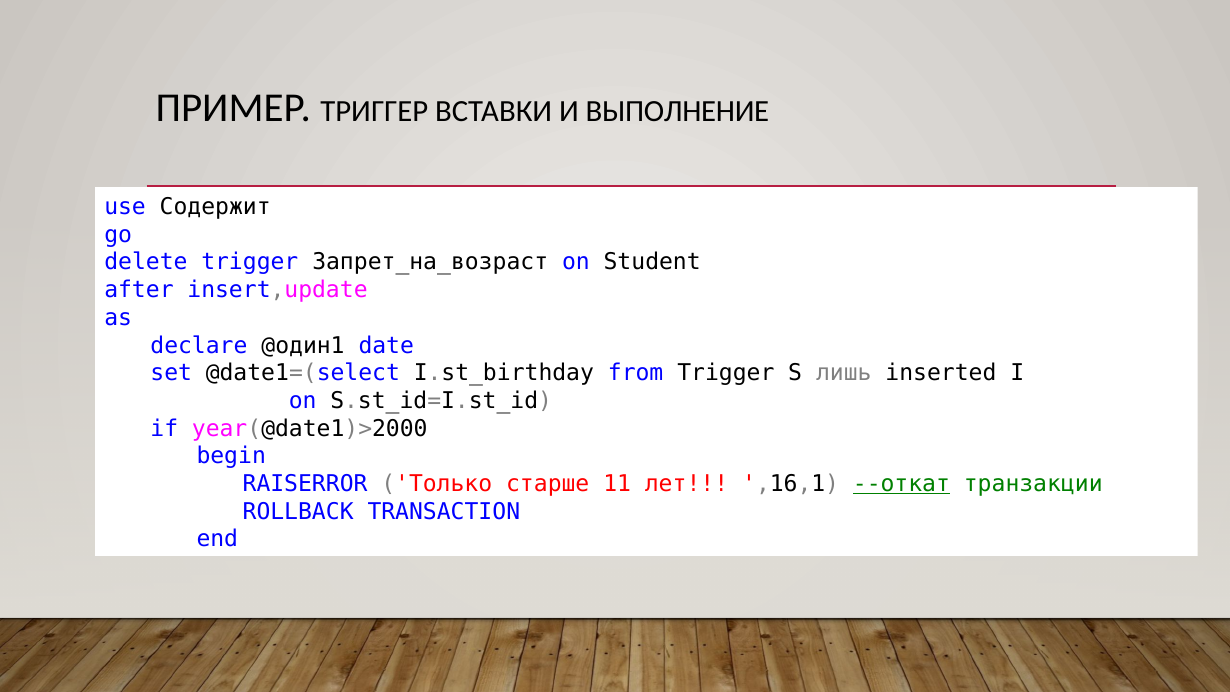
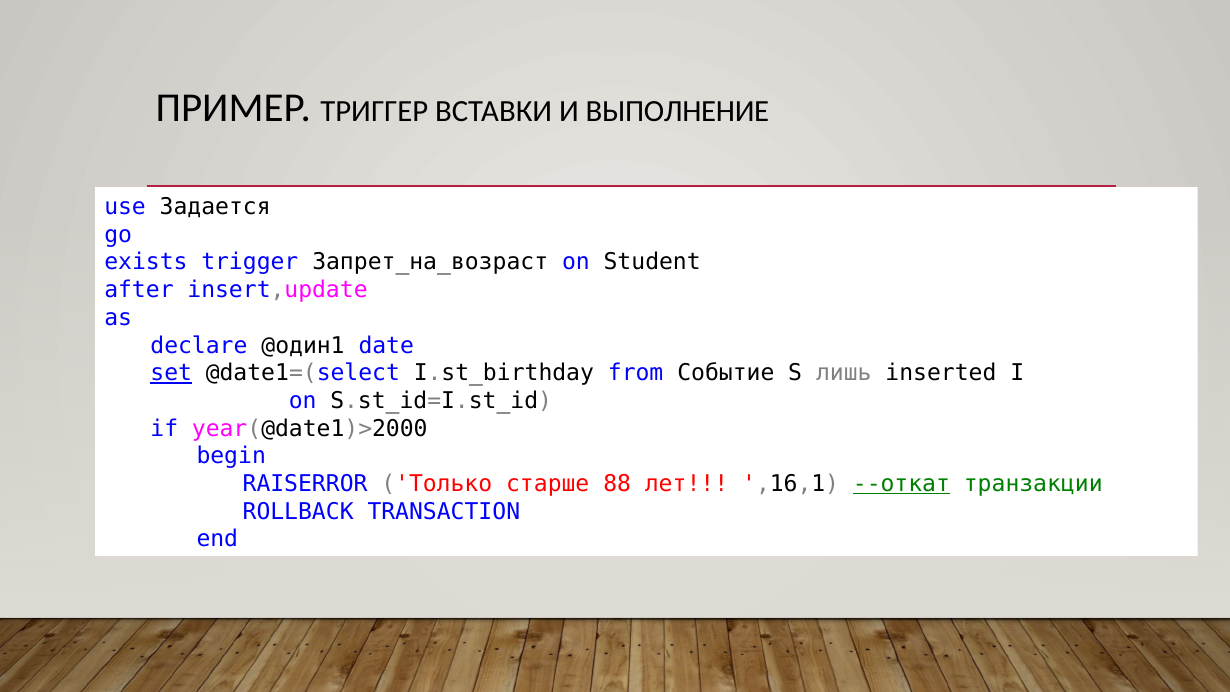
Содержит: Содержит -> Задается (215, 207)
delete: delete -> exists (146, 262)
set underline: none -> present (171, 373)
from Trigger: Trigger -> Событие (726, 373)
11: 11 -> 88 (617, 484)
